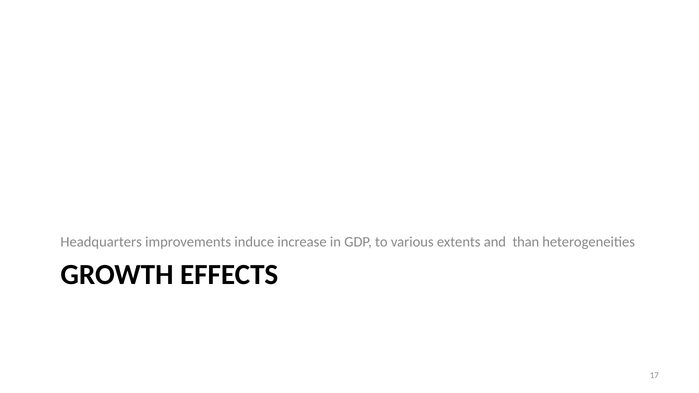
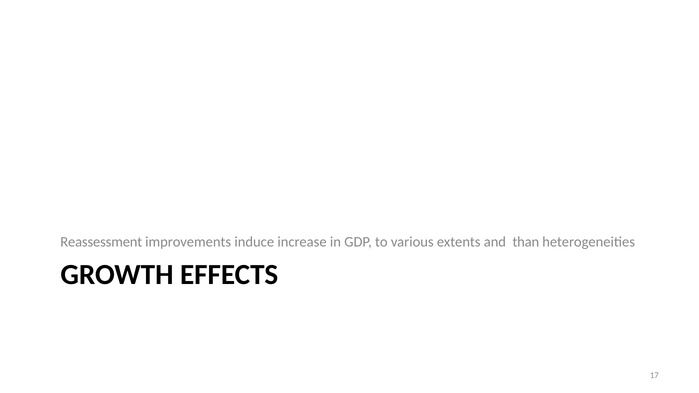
Headquarters: Headquarters -> Reassessment (101, 242)
